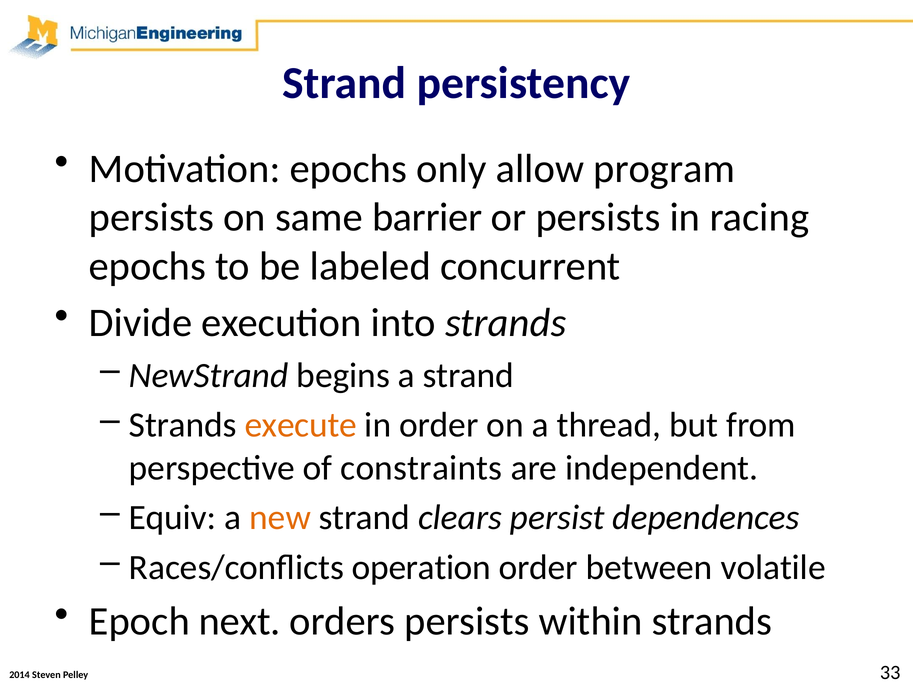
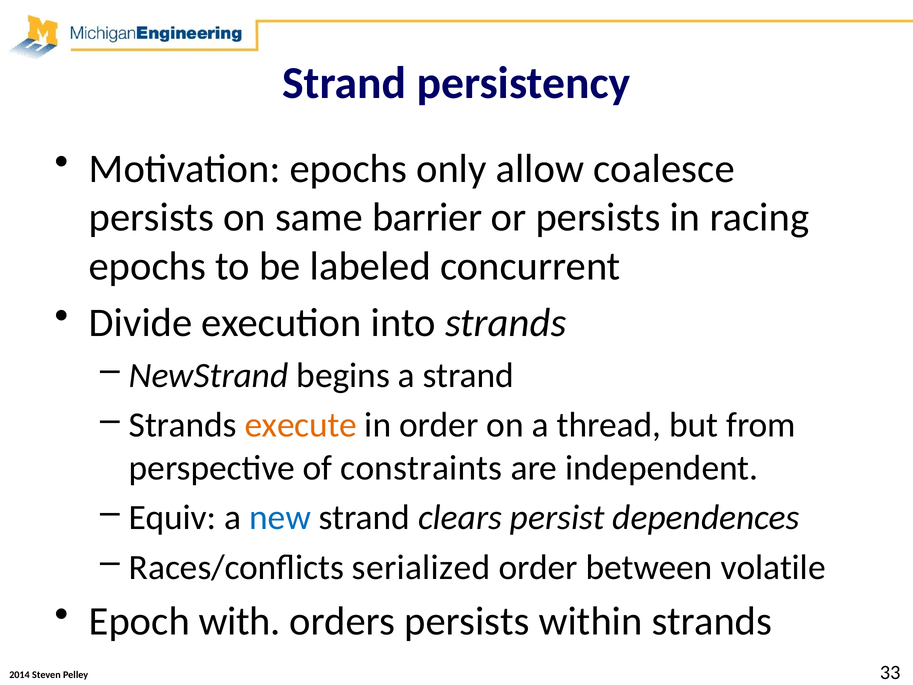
program: program -> coalesce (664, 169)
new colour: orange -> blue (280, 517)
operation: operation -> serialized (421, 567)
next: next -> with (240, 621)
